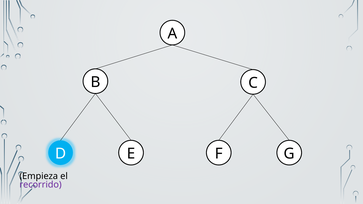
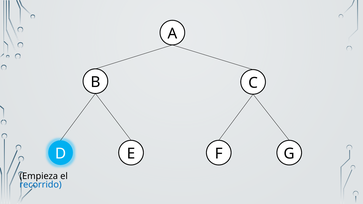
recorrido colour: purple -> blue (41, 185)
